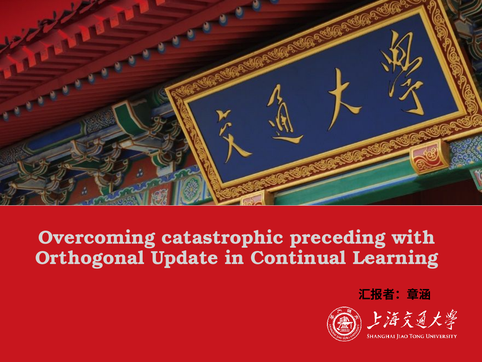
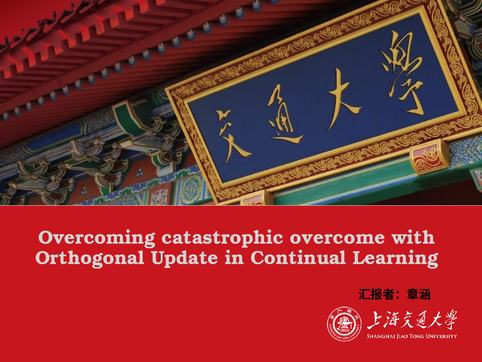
preceding: preceding -> overcome (338, 237)
